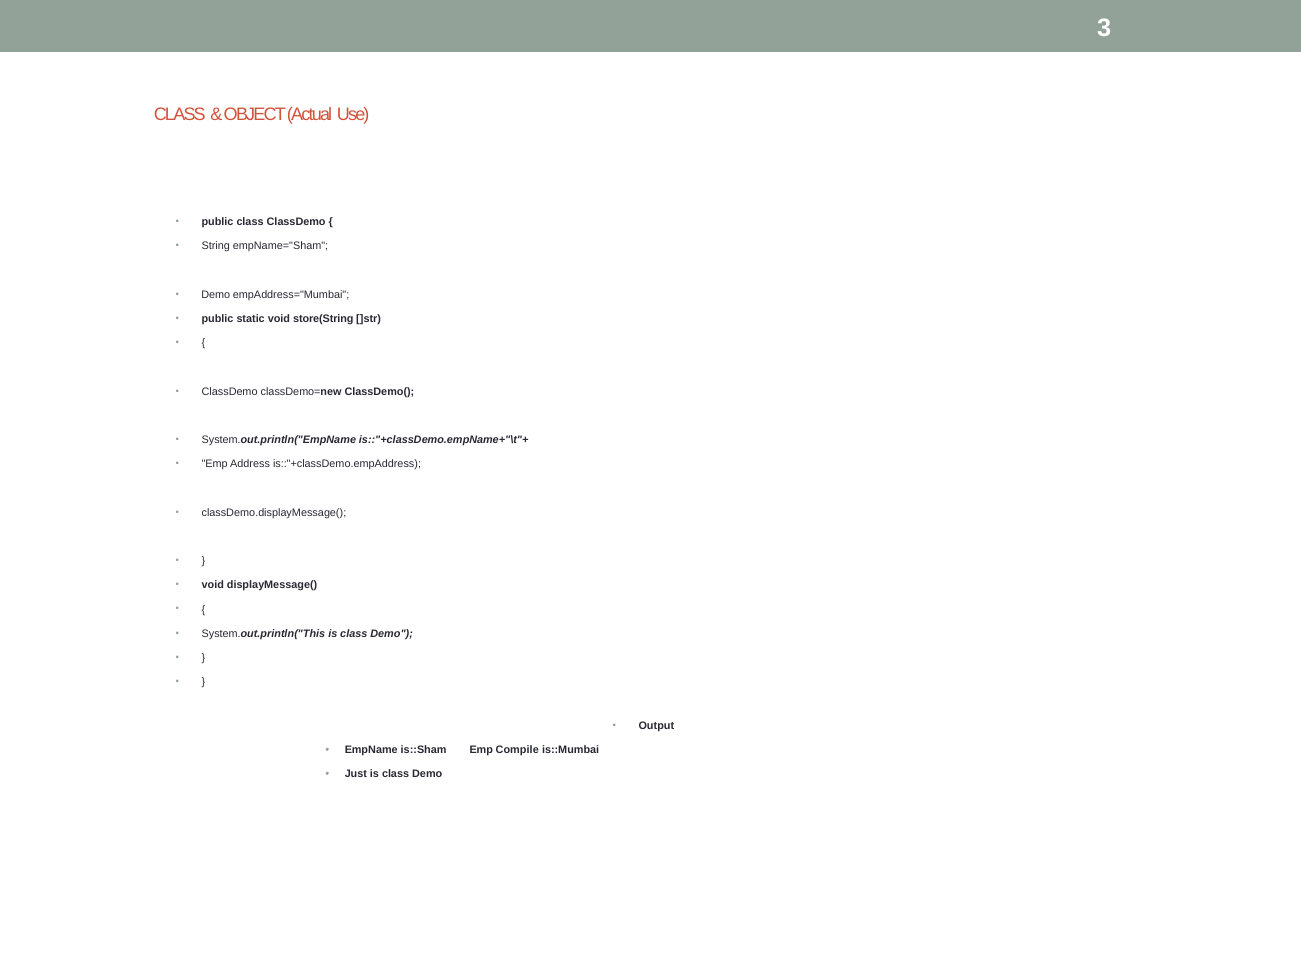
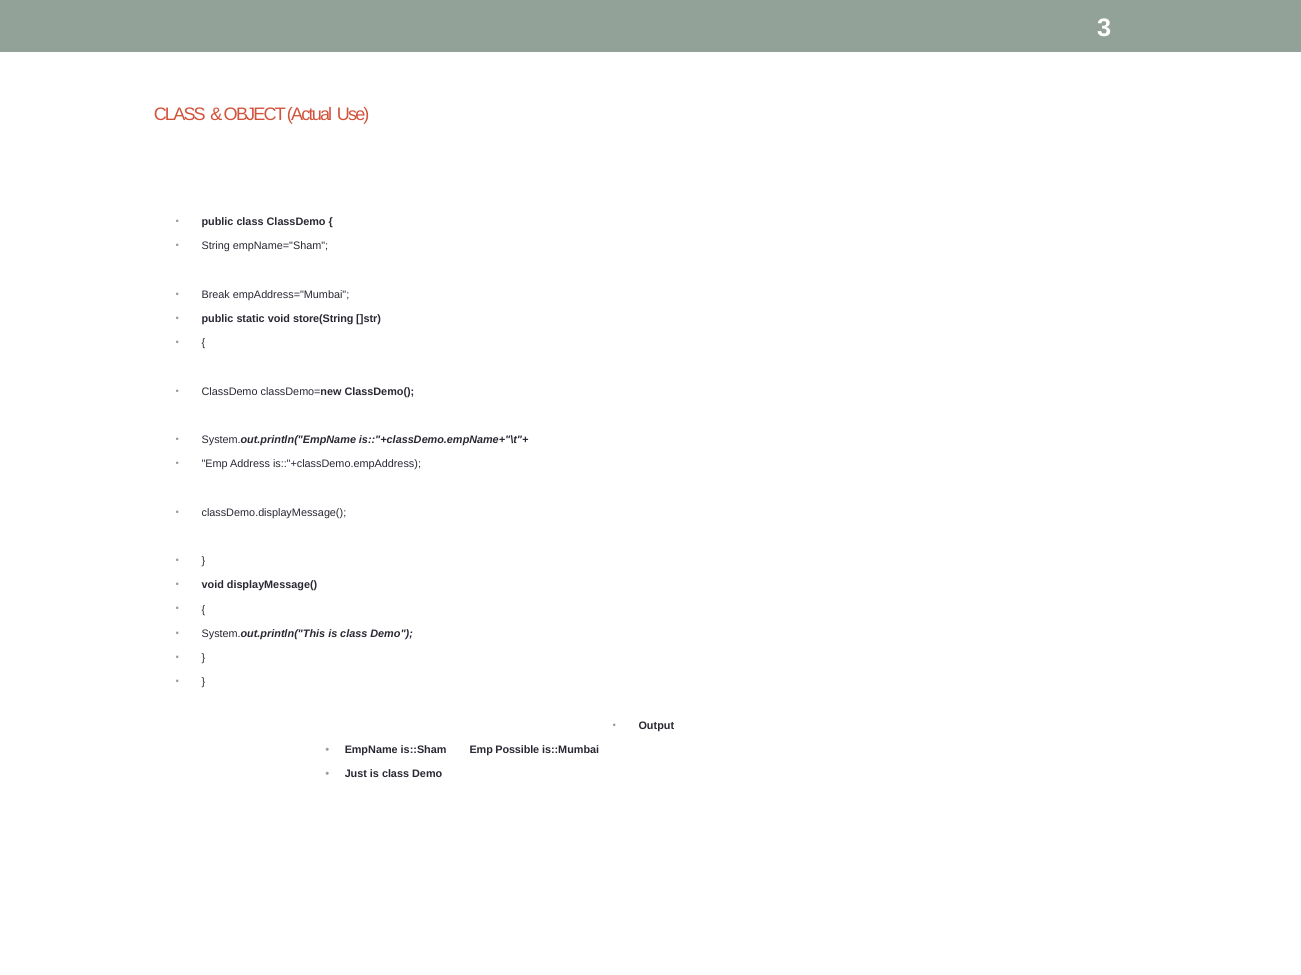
Demo: Demo -> Break (216, 295)
Compile: Compile -> Possible (517, 751)
